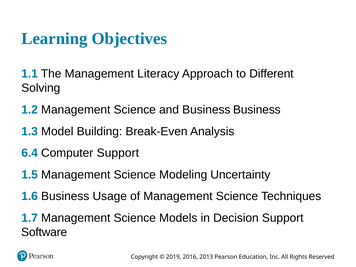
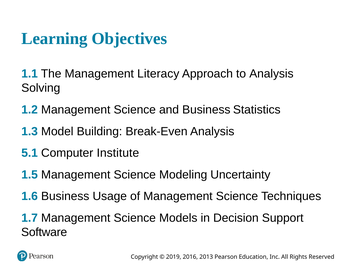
to Different: Different -> Analysis (271, 74)
Business Business: Business -> Statistics (257, 110)
6.4: 6.4 -> 5.1 (30, 153)
Computer Support: Support -> Institute (118, 153)
